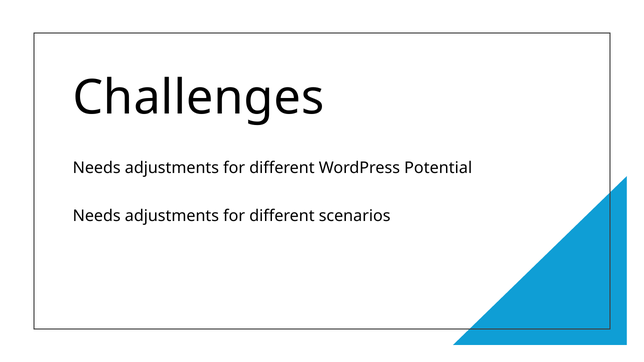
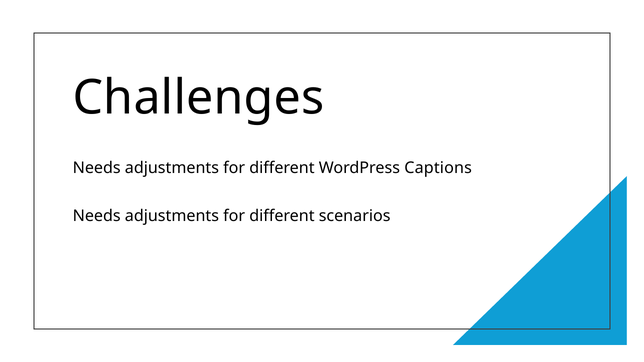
Potential: Potential -> Captions (438, 168)
